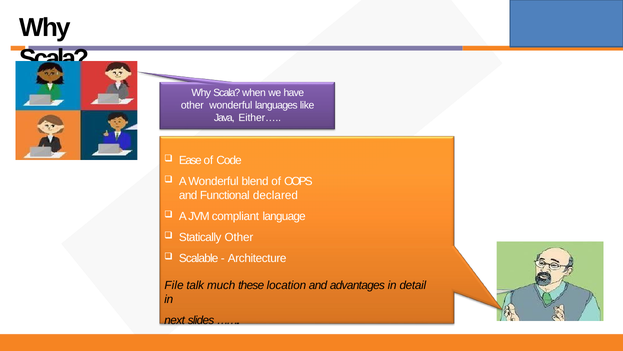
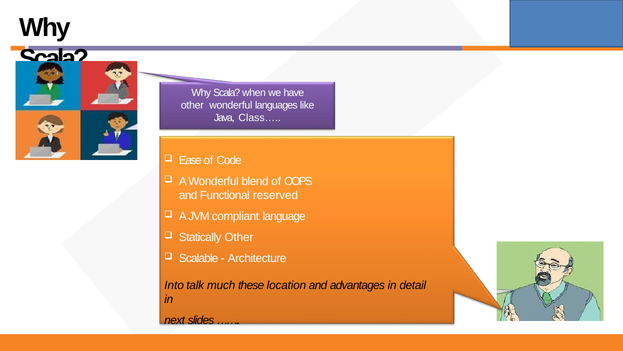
Either…: Either… -> Class… (260, 118)
declared: declared -> reserved (275, 195)
File: File -> Into (174, 285)
